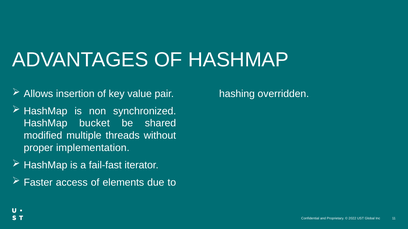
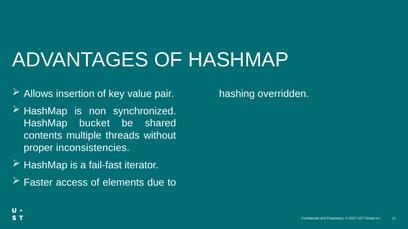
modified: modified -> contents (43, 136)
implementation: implementation -> inconsistencies (93, 148)
